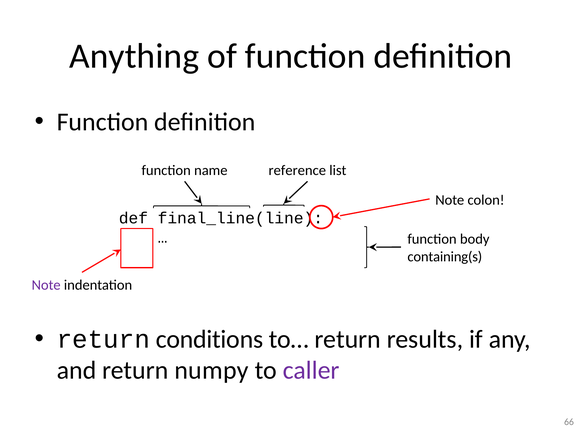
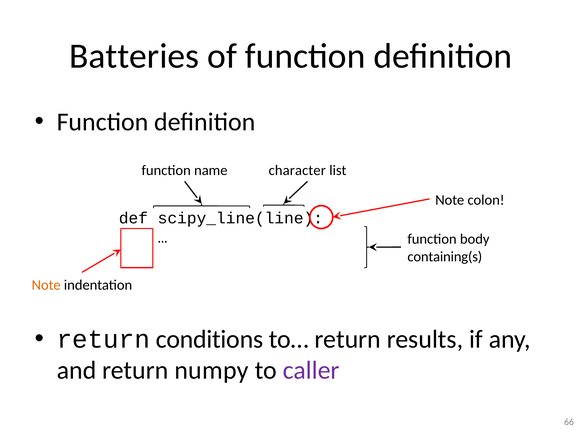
Anything: Anything -> Batteries (134, 56)
reference: reference -> character (297, 171)
final_line(line: final_line(line -> scipy_line(line (240, 218)
Note colour: purple -> orange (46, 285)
